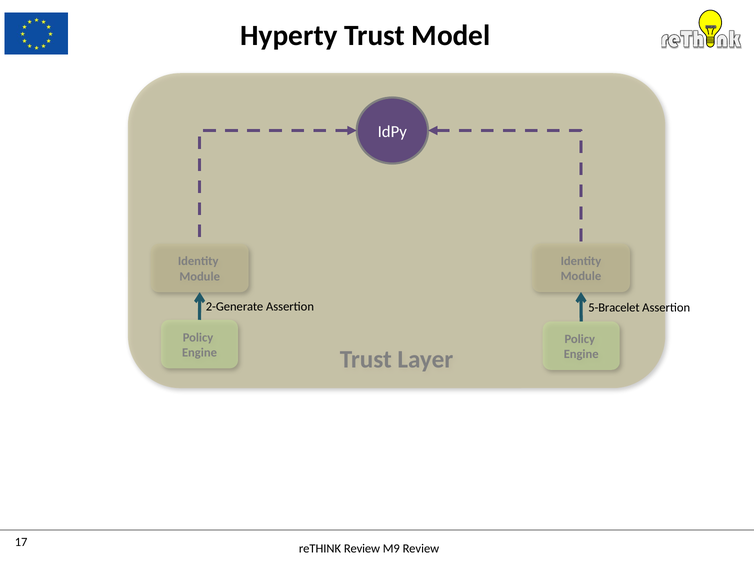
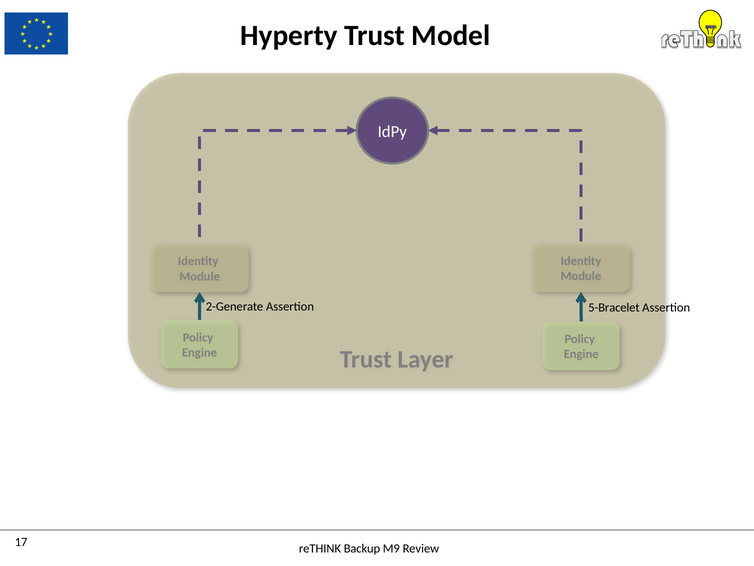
reTHINK Review: Review -> Backup (362, 548)
